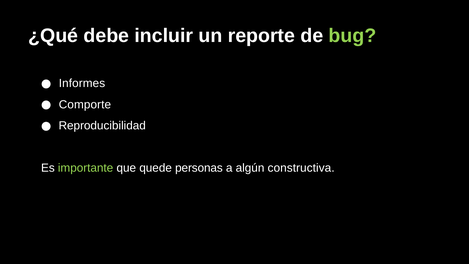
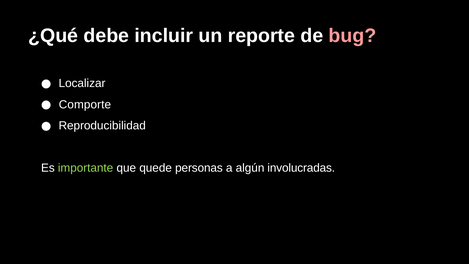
bug colour: light green -> pink (352, 36)
Informes: Informes -> Localizar (82, 83)
constructiva: constructiva -> involucradas (301, 168)
